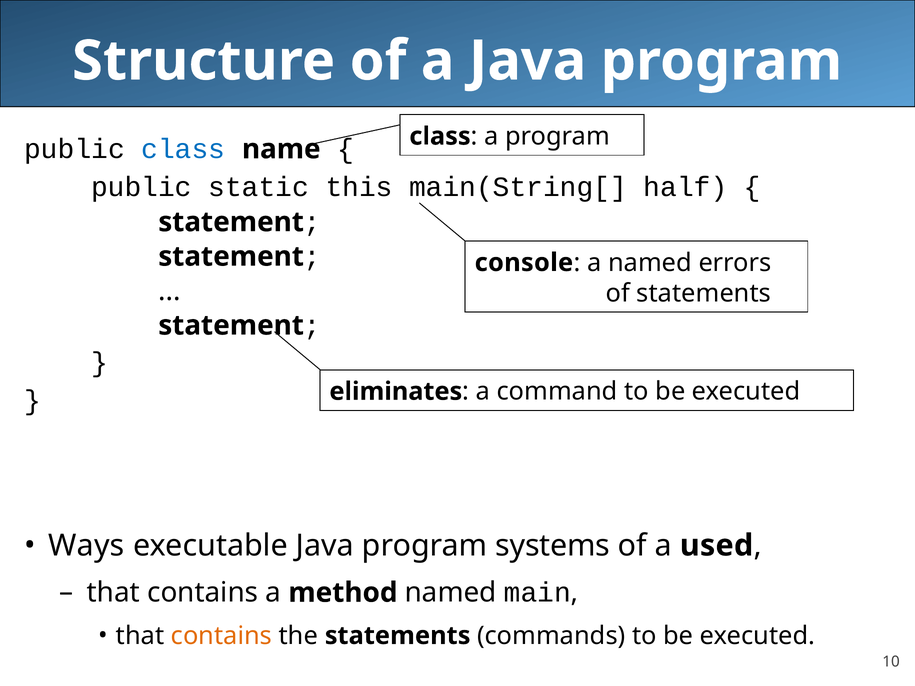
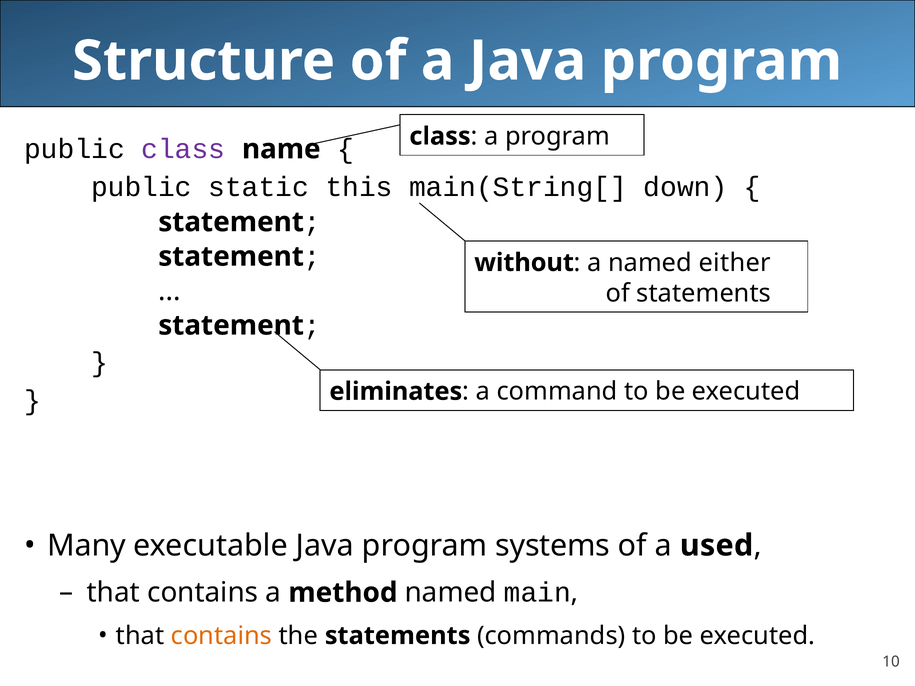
class colour: blue -> purple (183, 149)
half: half -> down (685, 187)
console: console -> without (524, 263)
errors: errors -> either (735, 263)
Ways: Ways -> Many (87, 546)
